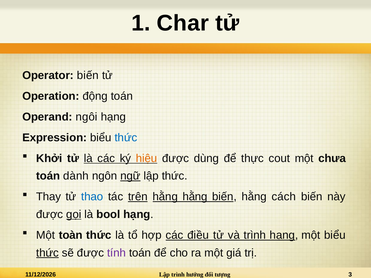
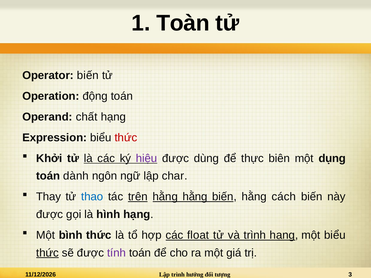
Char: Char -> Toàn (183, 23)
ngôi: ngôi -> chất (87, 117)
thức colour: blue -> red (126, 138)
hiệu colour: orange -> purple (147, 158)
cout: cout -> biên (279, 158)
chưa: chưa -> dụng (332, 158)
ngữ underline: present -> none (130, 176)
lập thức: thức -> char (175, 176)
gọi underline: present -> none (74, 215)
bool: bool -> hình (108, 215)
toàn: toàn -> bình (71, 235)
điều: điều -> float (198, 235)
